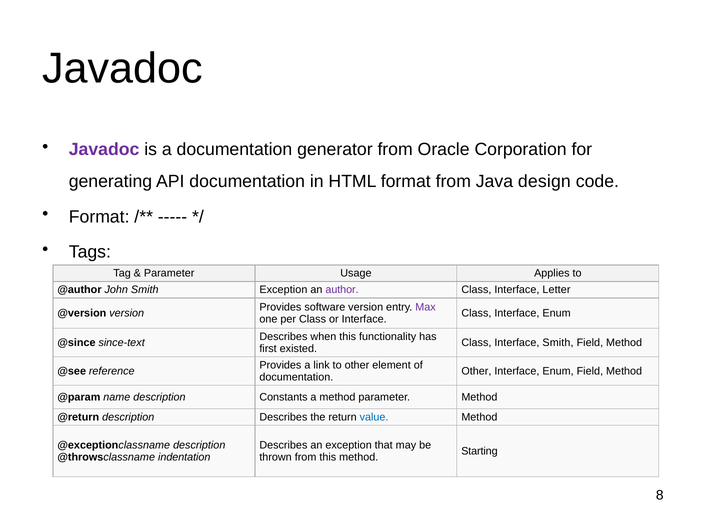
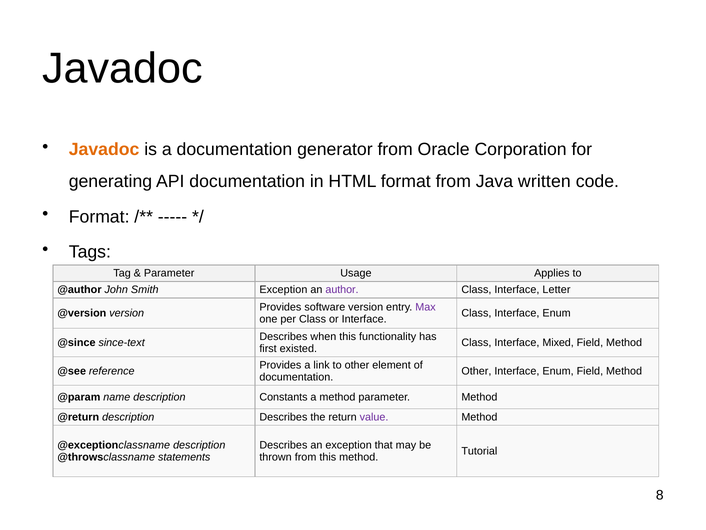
Javadoc colour: purple -> orange (104, 149)
design: design -> written (544, 181)
Interface Smith: Smith -> Mixed (558, 342)
value colour: blue -> purple (374, 417)
Starting: Starting -> Tutorial (479, 451)
indentation: indentation -> statements (184, 457)
